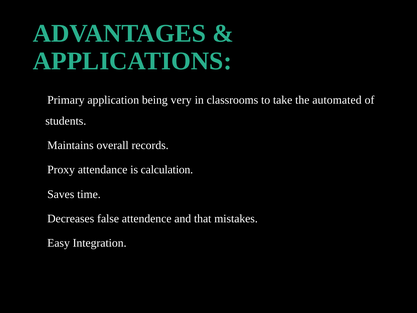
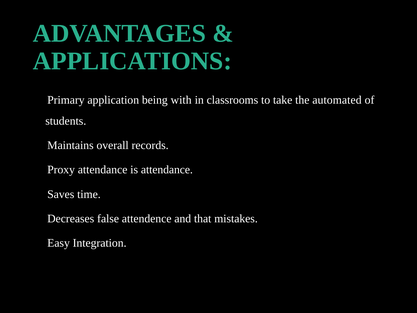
very: very -> with (181, 100)
is calculation: calculation -> attendance (167, 170)
